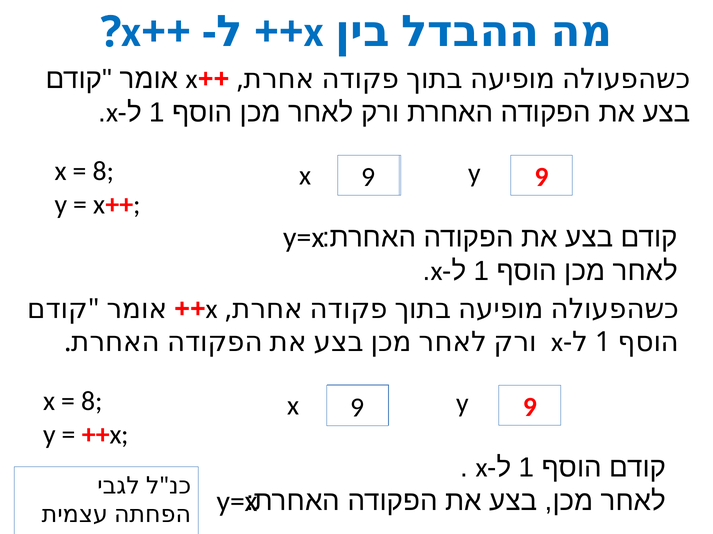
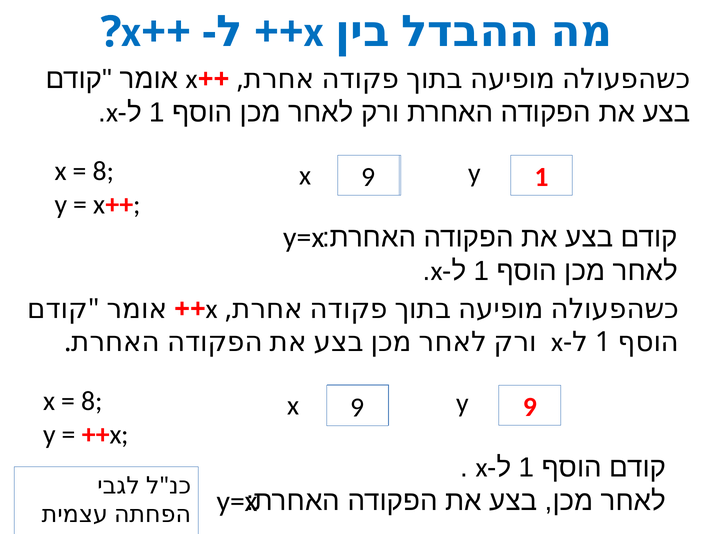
9: 9 -> 1 (541, 177)
